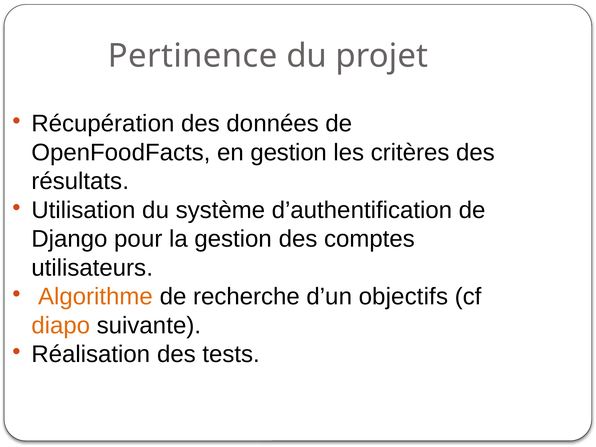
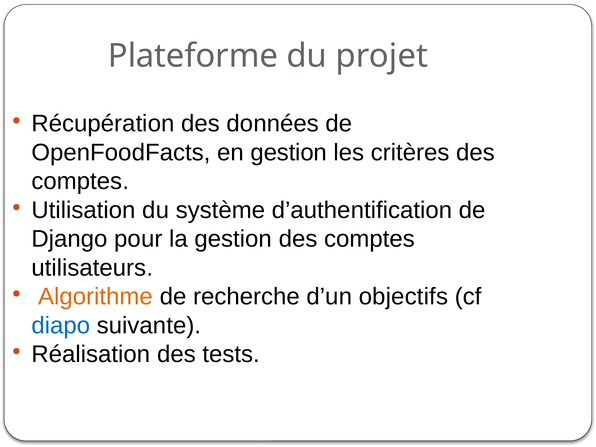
Pertinence: Pertinence -> Plateforme (193, 56)
résultats: résultats -> comptes (80, 181)
diapo colour: orange -> blue (61, 326)
